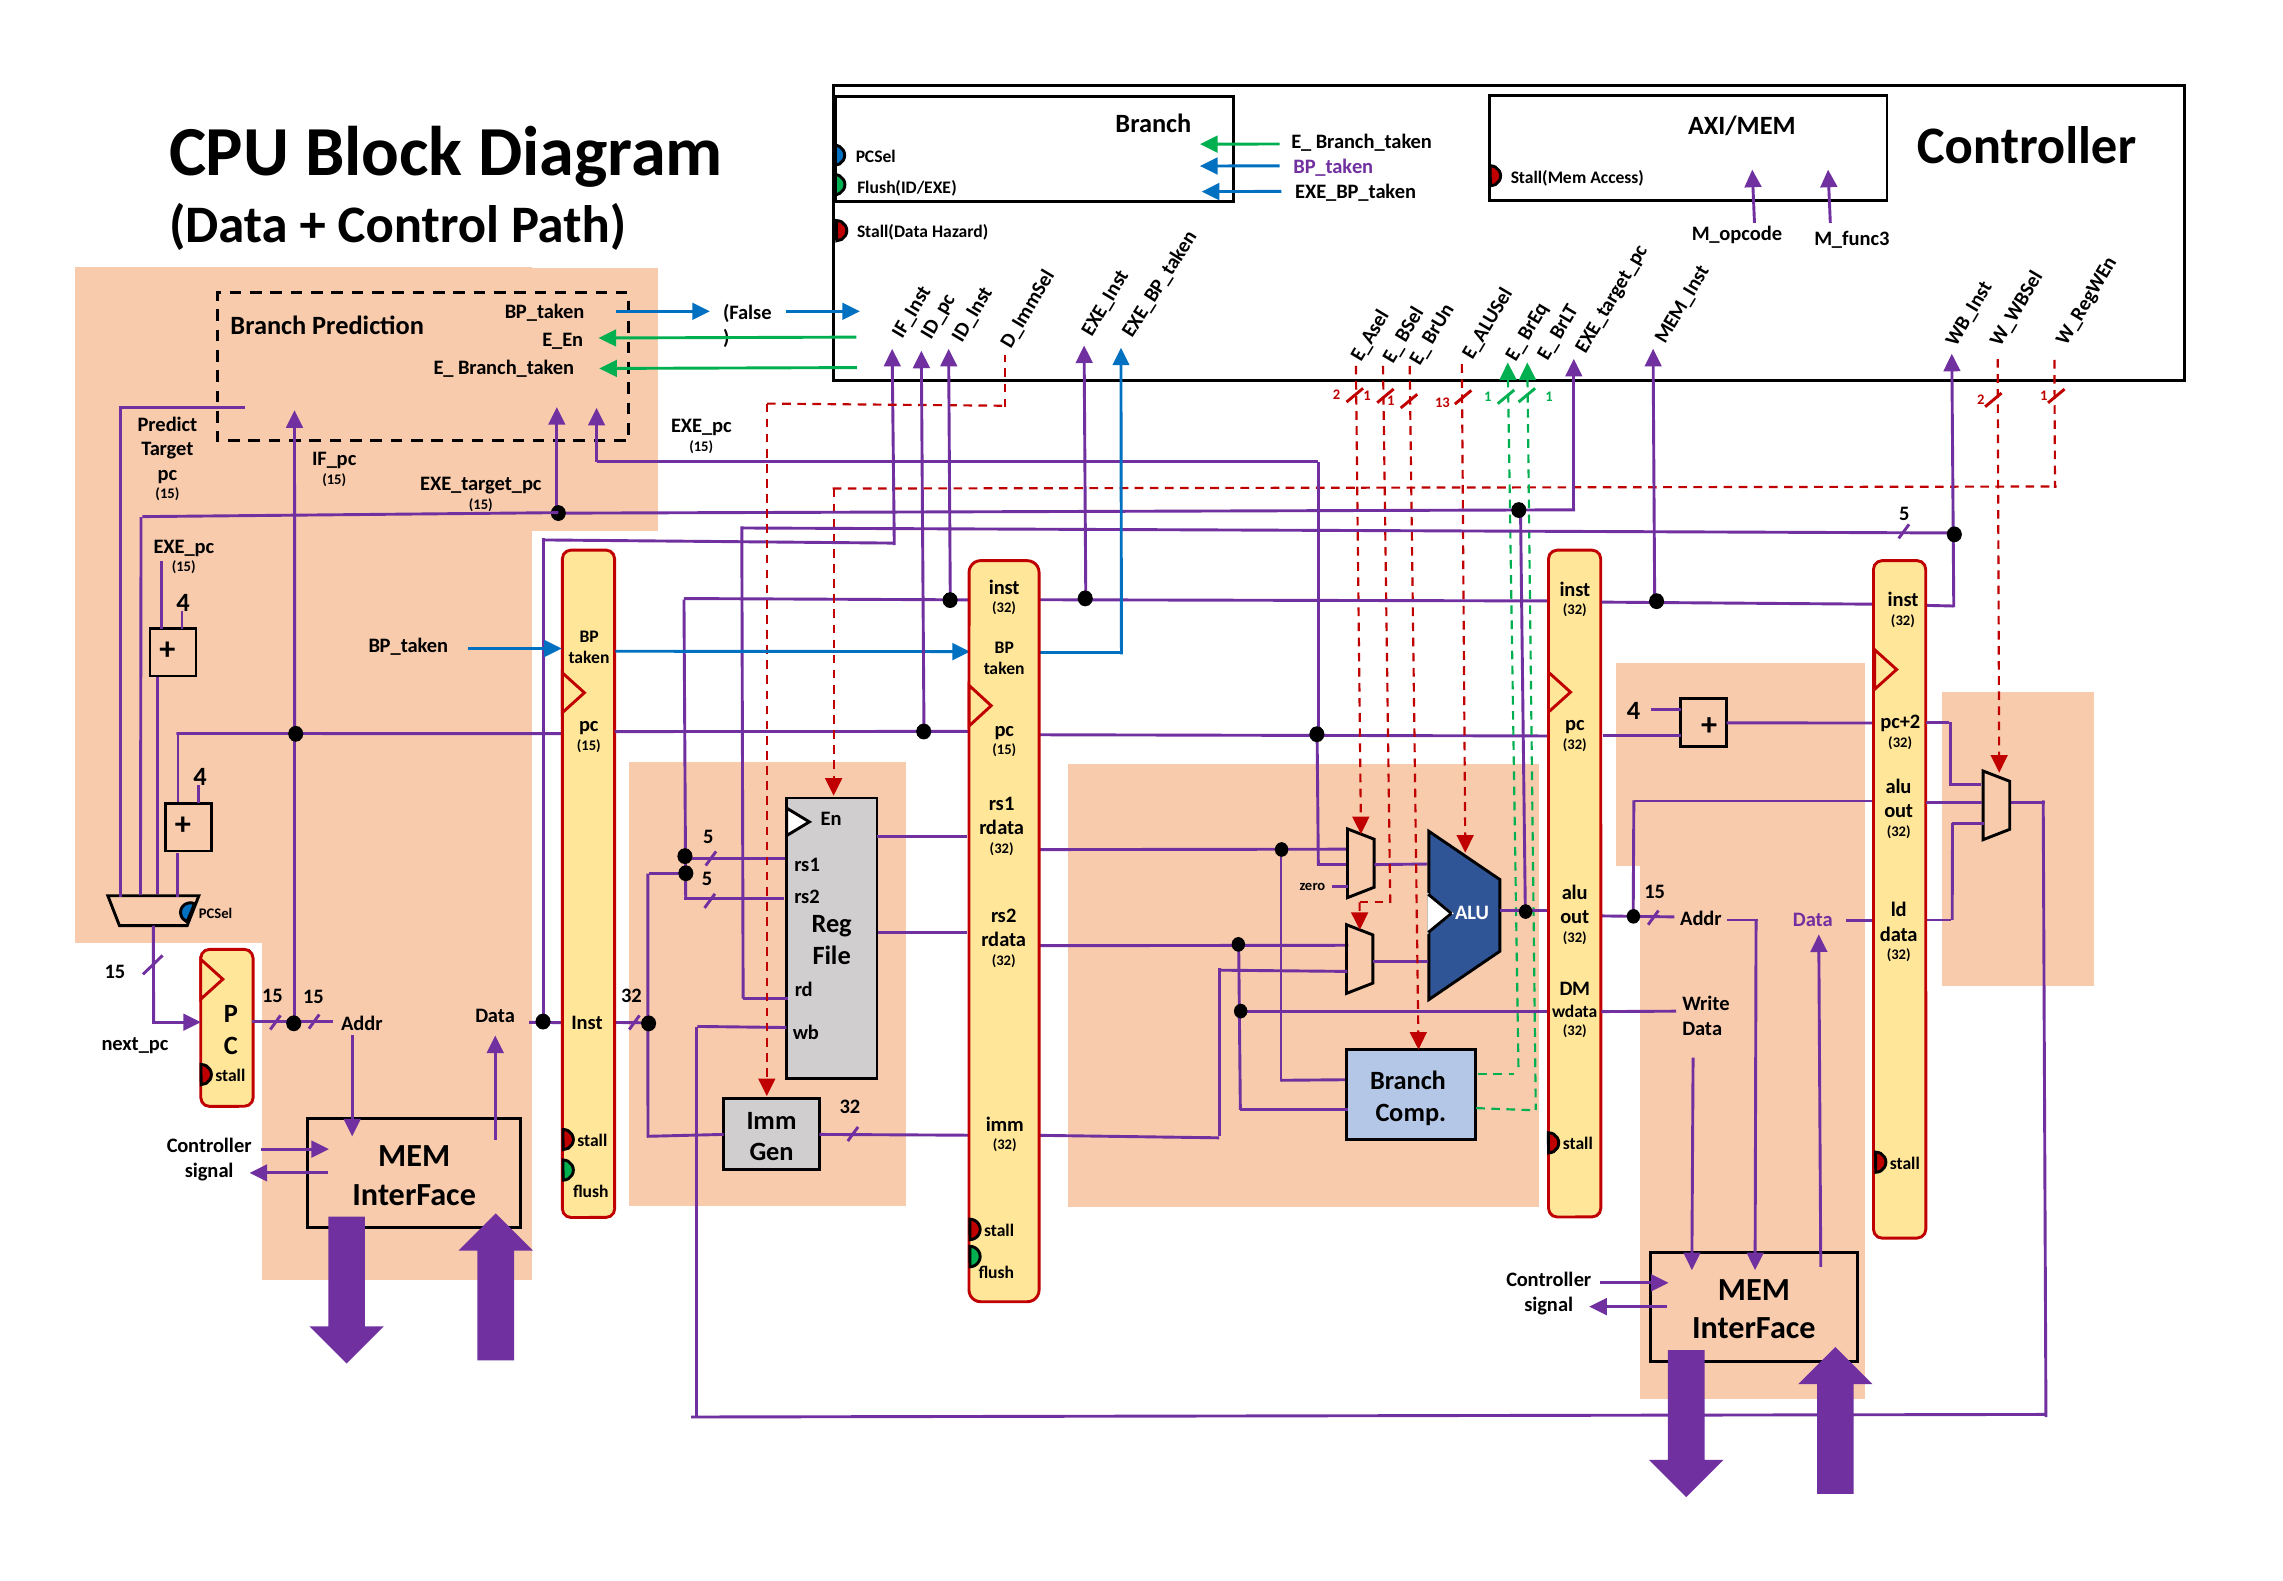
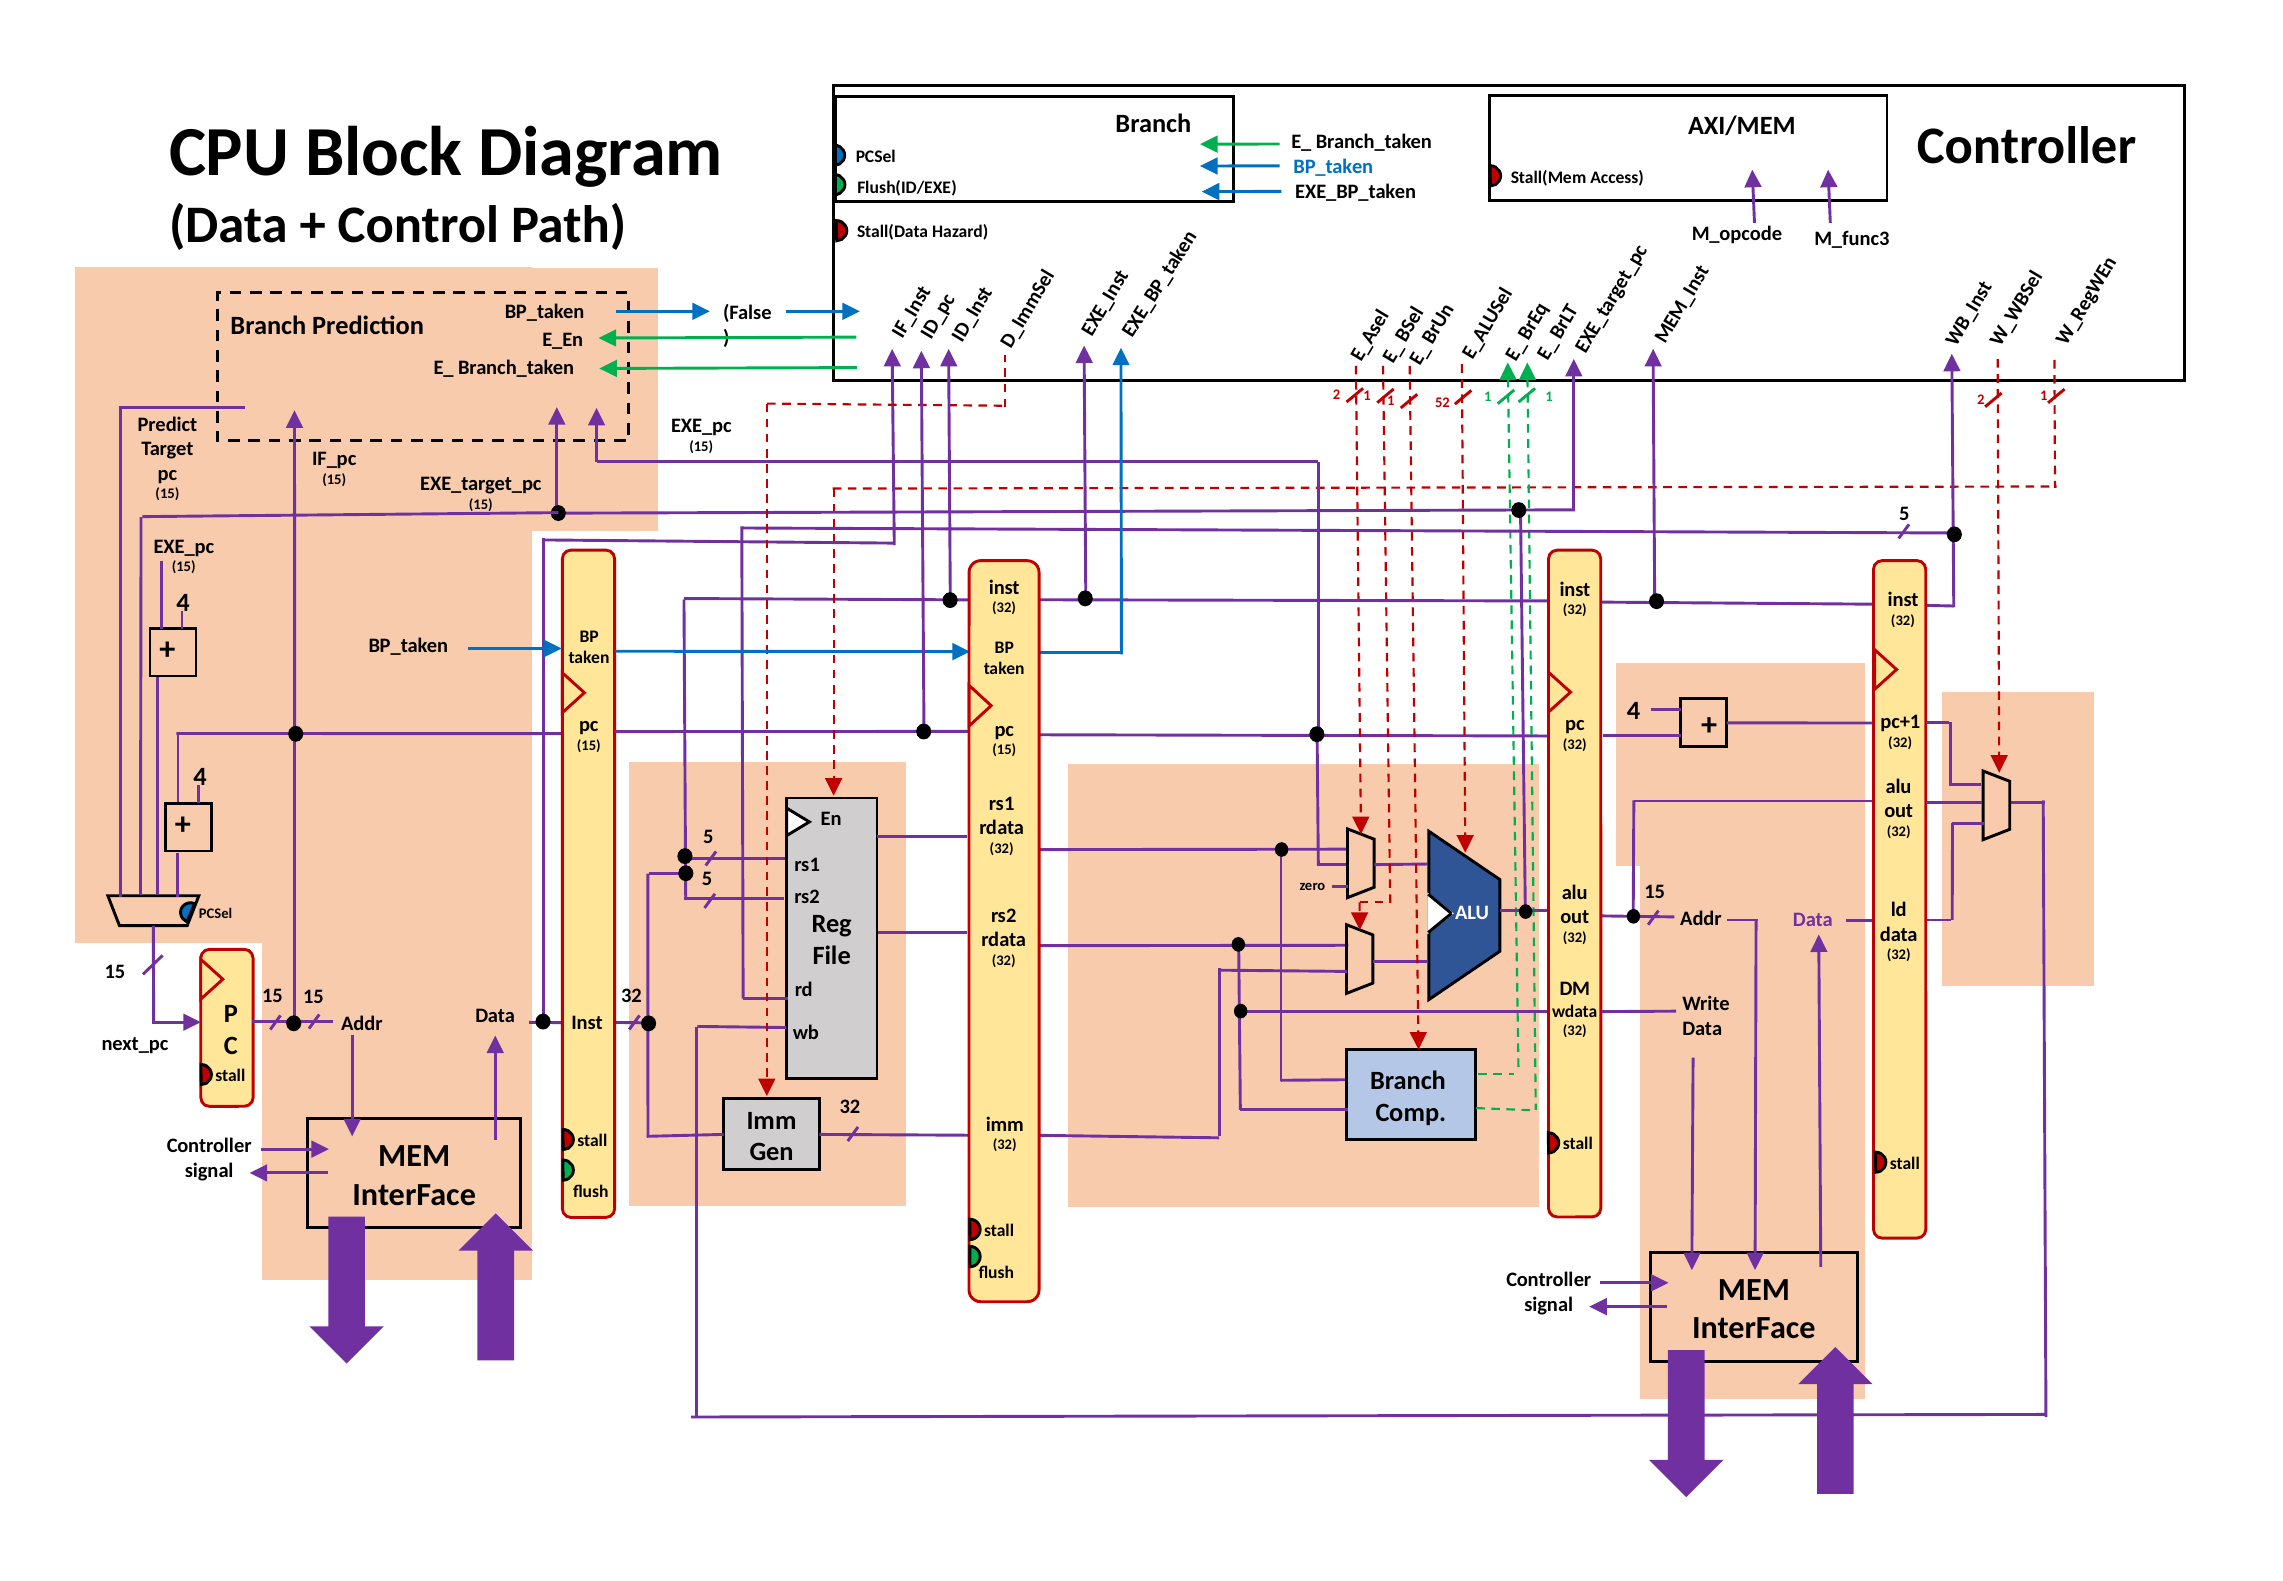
BP_taken colour: purple -> blue (1333, 166)
13: 13 -> 52 (1442, 402)
pc+2: pc+2 -> pc+1 (1900, 721)
